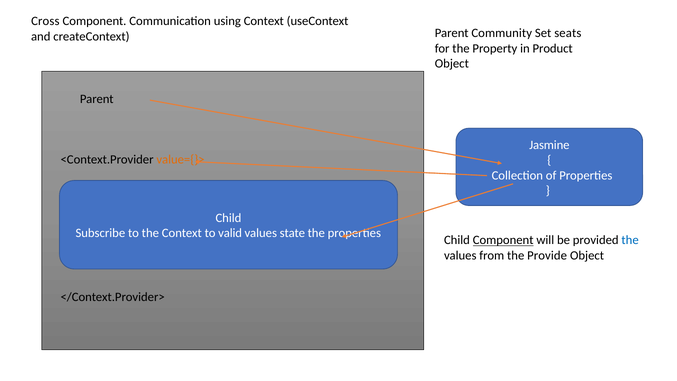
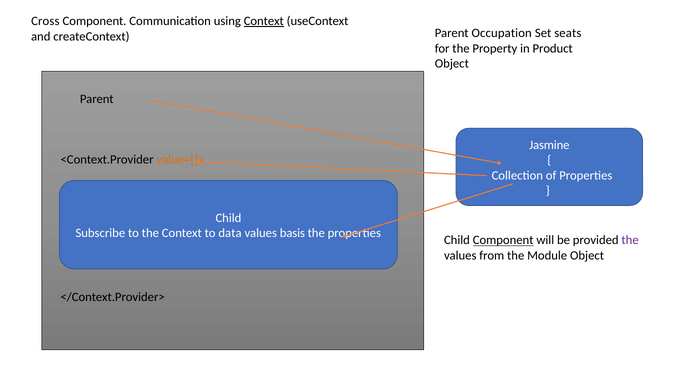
Context underline: none -> present (264, 21)
Community: Community -> Occupation (502, 33)
valid: valid -> data (230, 233)
state: state -> basis (292, 233)
the colour: blue -> purple (630, 240)
Provide: Provide -> Module (547, 255)
